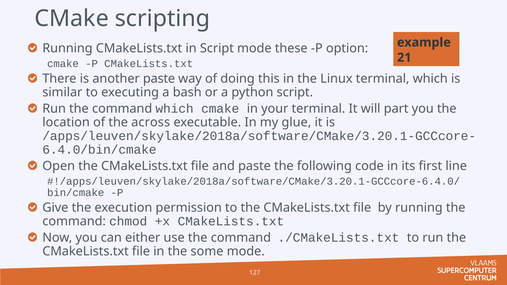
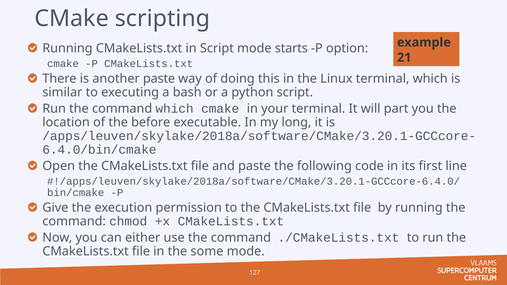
these: these -> starts (291, 48)
across: across -> before (151, 122)
glue: glue -> long (296, 122)
